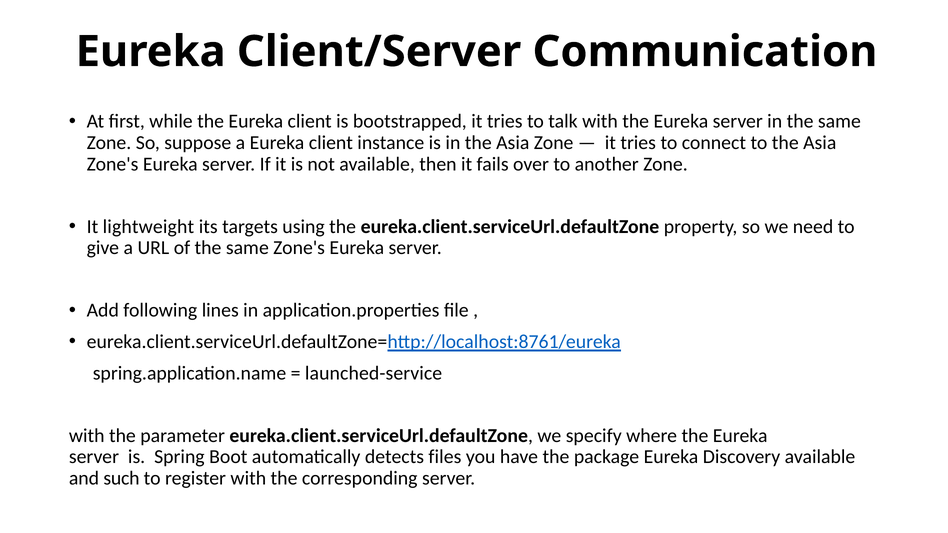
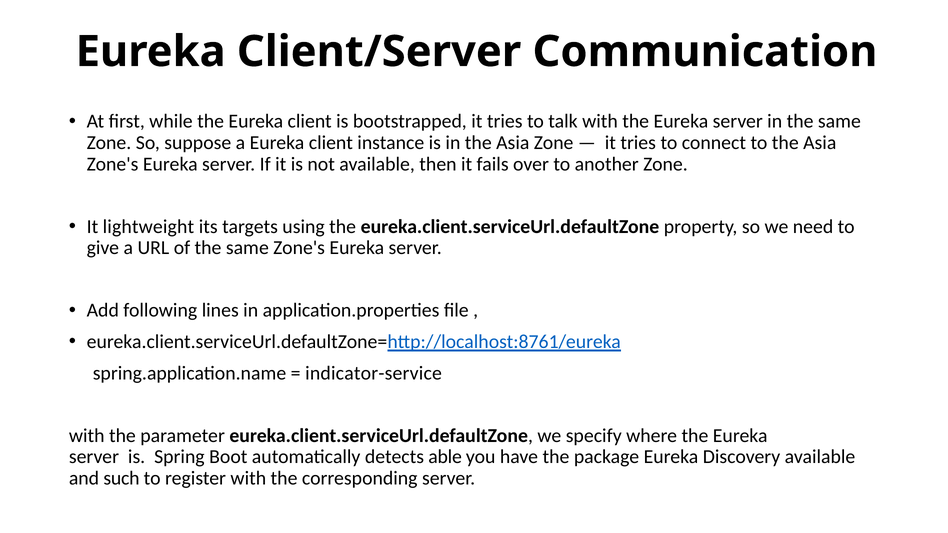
launched-service: launched-service -> indicator-service (374, 373)
files: files -> able (445, 457)
